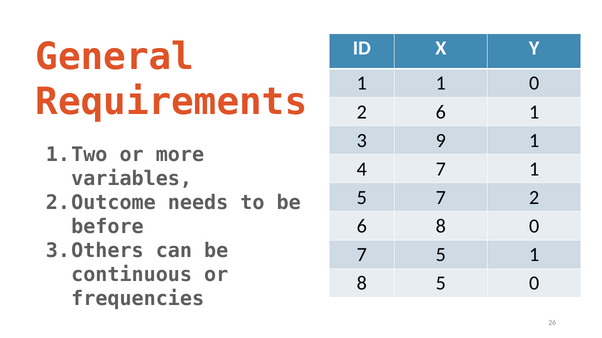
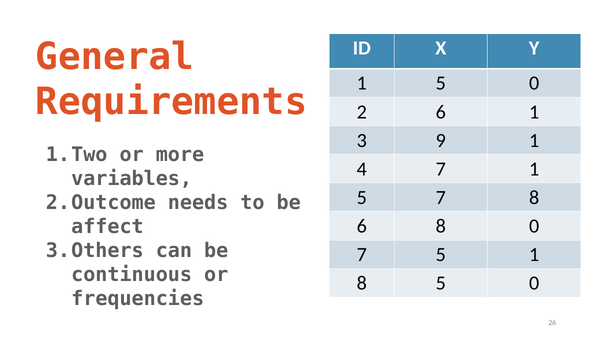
1: 1 -> 5 (441, 84)
7 2: 2 -> 8 (534, 198)
before: before -> affect (107, 227)
